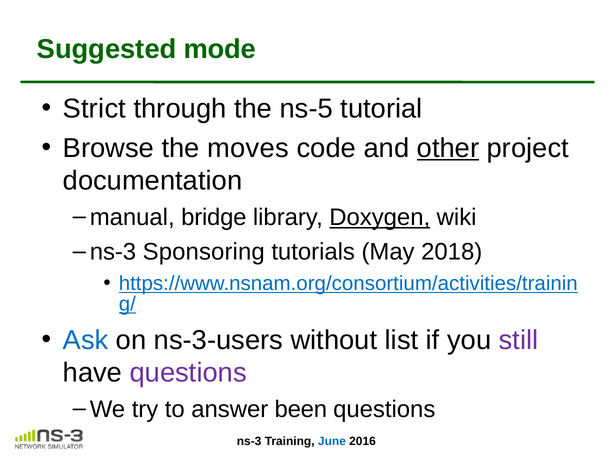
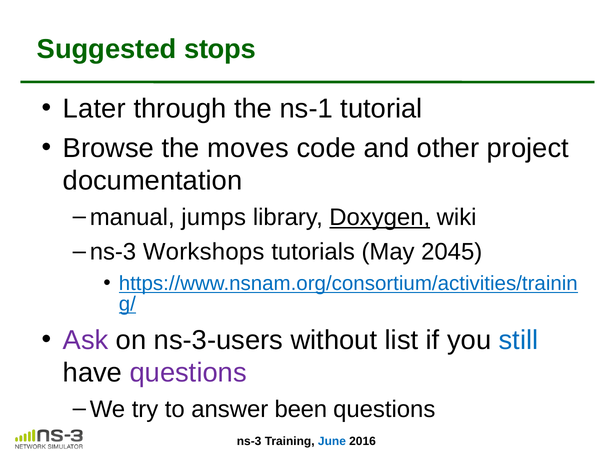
mode: mode -> stops (220, 49)
Strict: Strict -> Later (94, 109)
ns-5: ns-5 -> ns-1 (306, 109)
other underline: present -> none (448, 148)
bridge: bridge -> jumps (214, 218)
Sponsoring: Sponsoring -> Workshops (204, 252)
2018: 2018 -> 2045 (452, 252)
Ask colour: blue -> purple (86, 340)
still colour: purple -> blue (519, 340)
